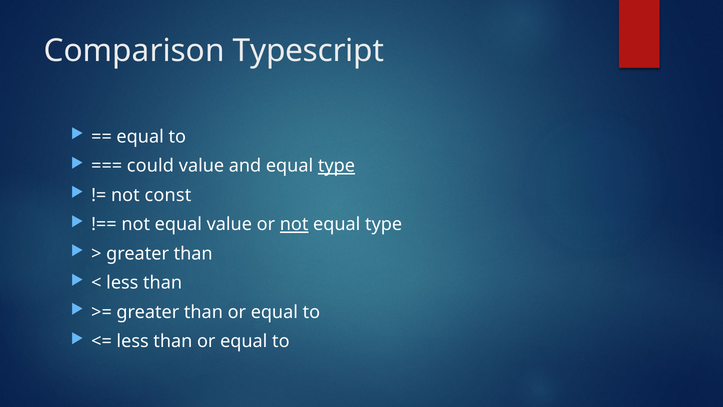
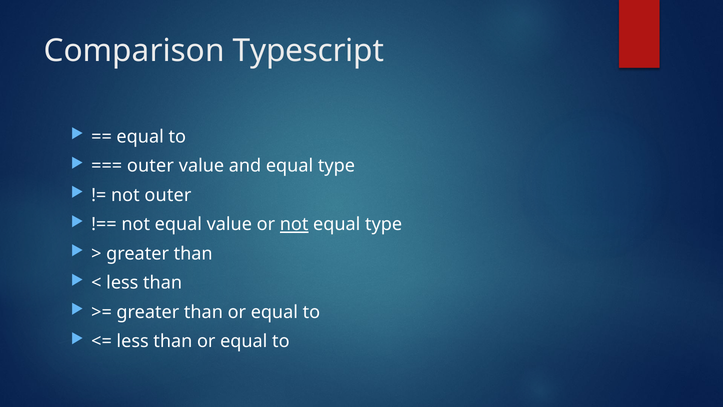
could: could -> outer (150, 166)
type underline: present -> none (336, 166)
not const: const -> outer (168, 195)
